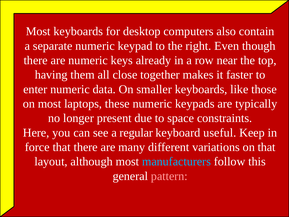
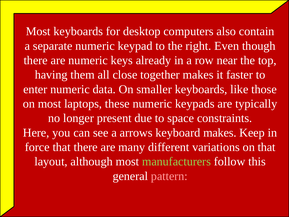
regular: regular -> arrows (136, 133)
keyboard useful: useful -> makes (220, 133)
manufacturers colour: light blue -> light green (176, 161)
